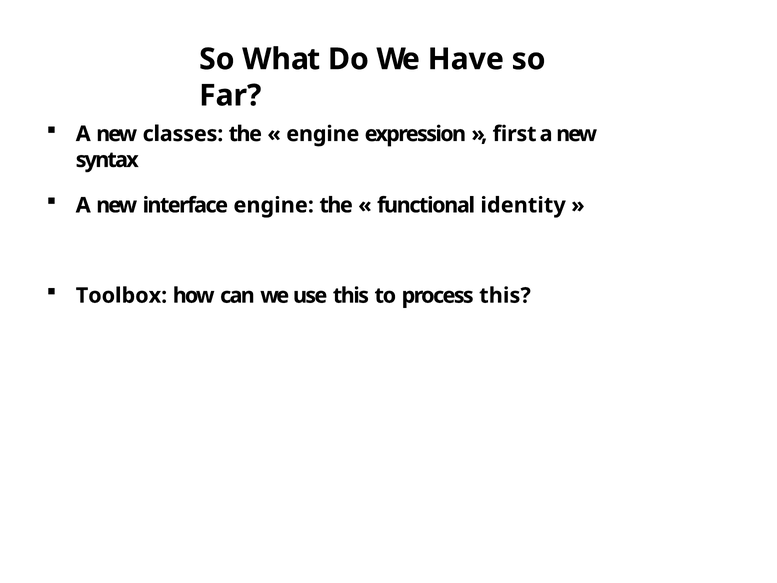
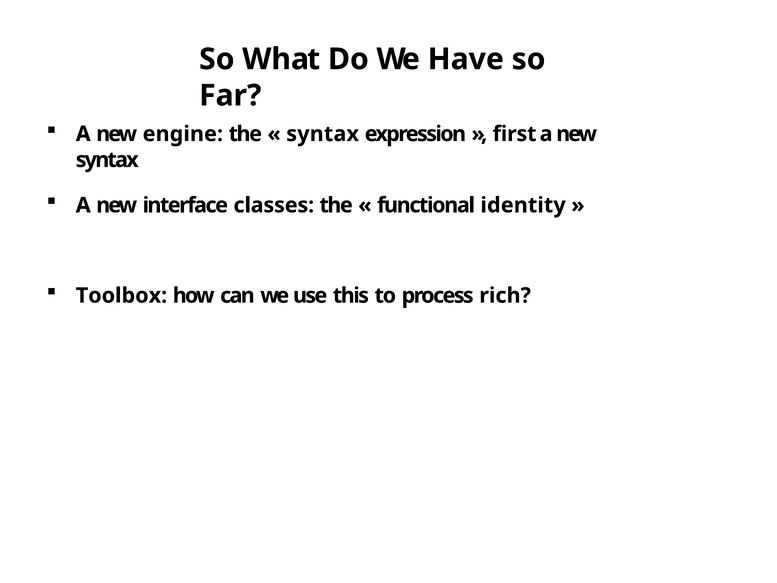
classes: classes -> engine (183, 134)
engine: engine -> syntax (323, 134)
interface engine: engine -> classes (274, 205)
process this: this -> rich (505, 295)
